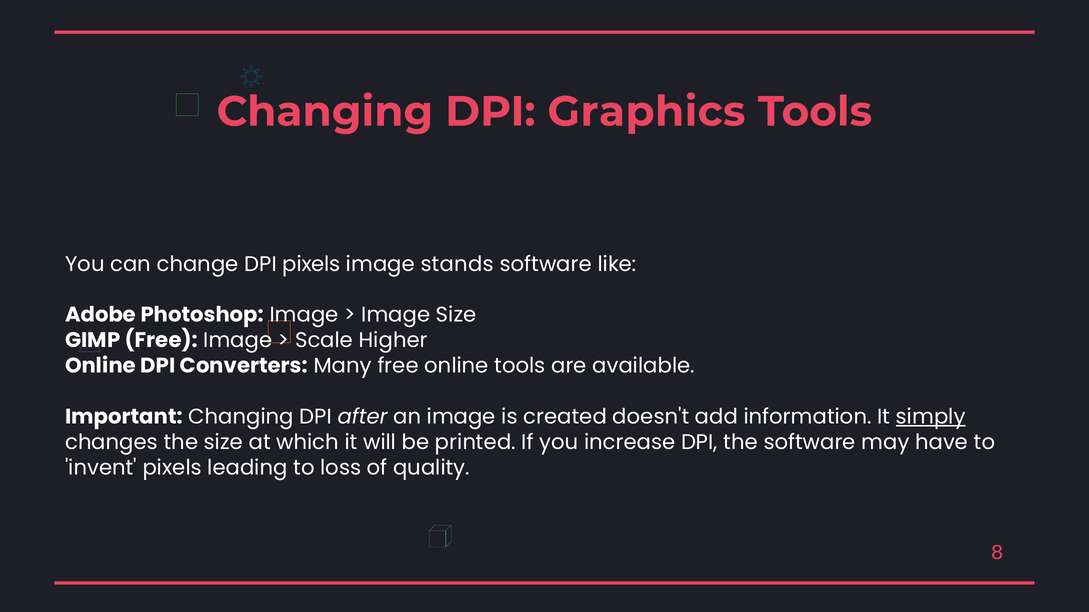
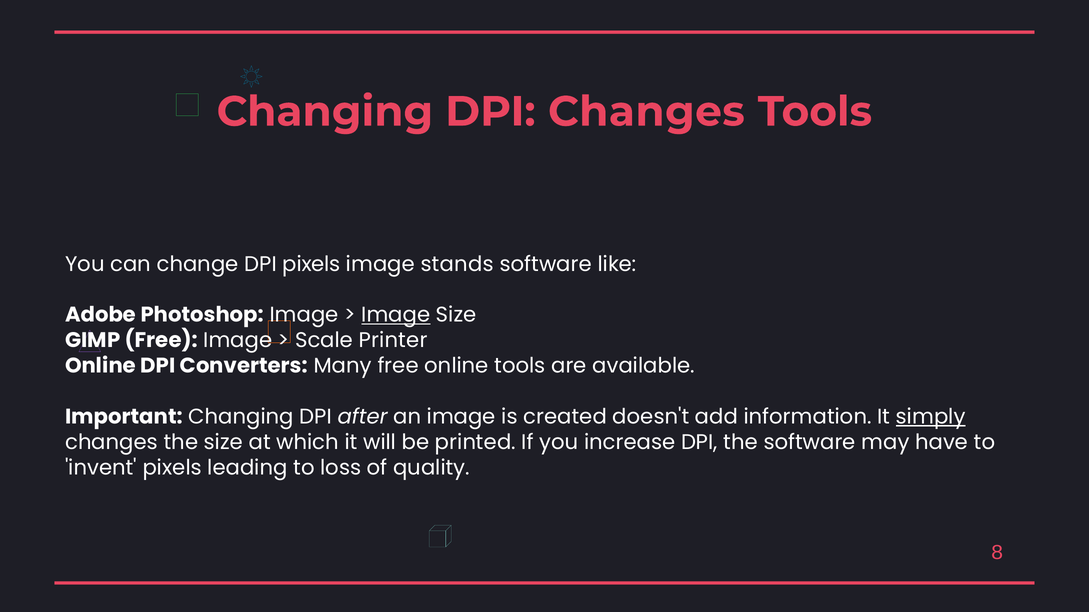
DPI Graphics: Graphics -> Changes (646, 112)
Image underline: none -> present (396, 315)
Higher: Higher -> Printer (393, 341)
